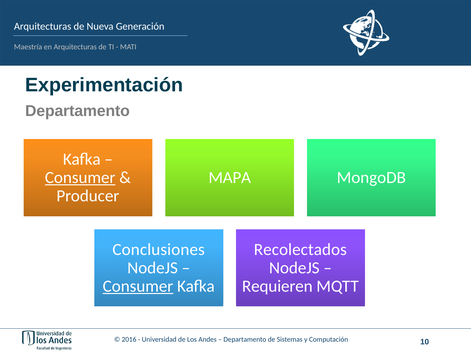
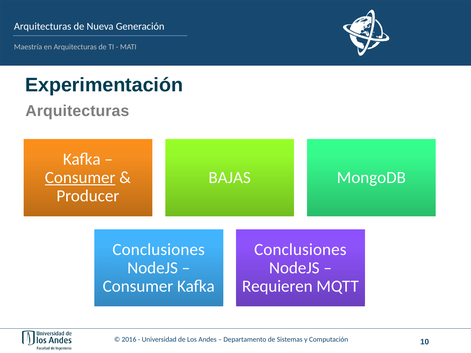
Departamento: Departamento -> Arquitecturas (77, 111)
MAPA: MAPA -> BAJAS (230, 178)
Recolectados: Recolectados -> Conclusiones (300, 250)
Consumer underline: present -> none (138, 286)
